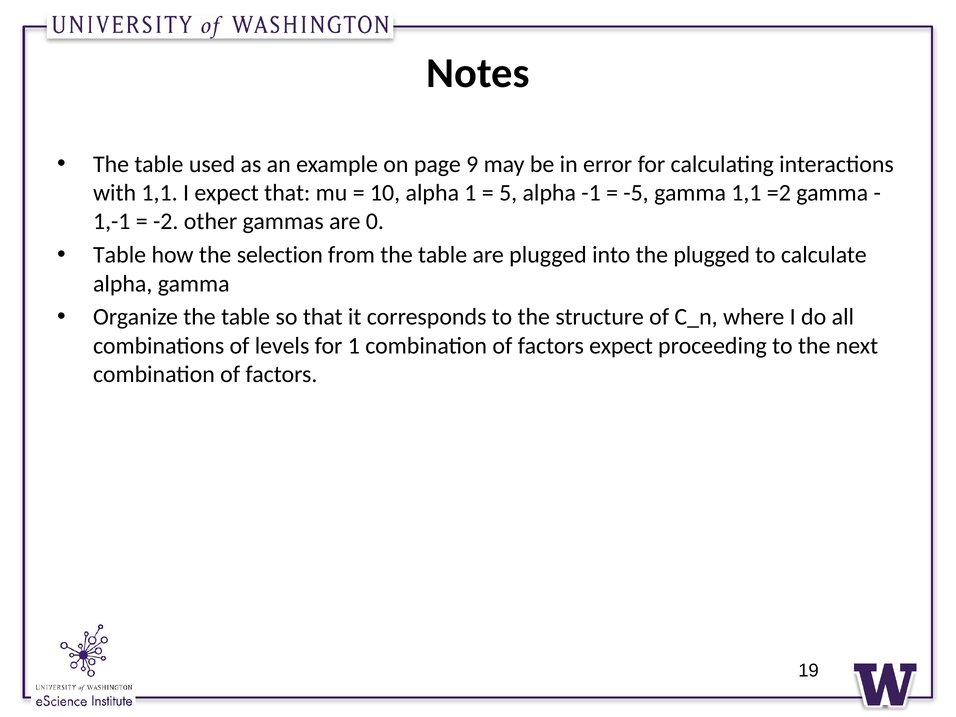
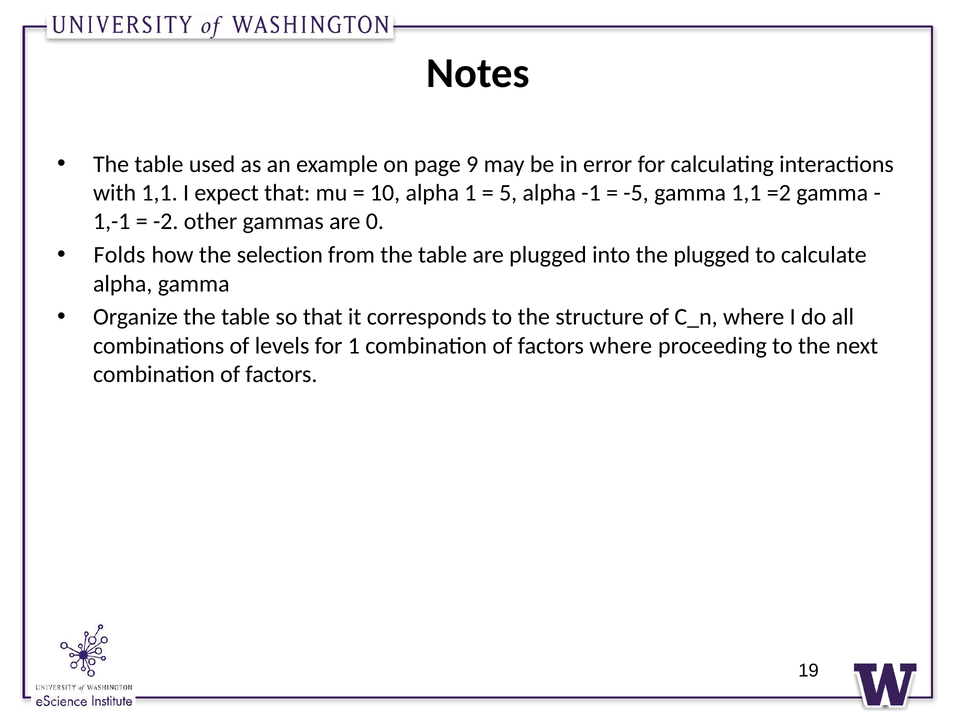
Table: Table -> Folds (119, 255)
factors expect: expect -> where (621, 346)
